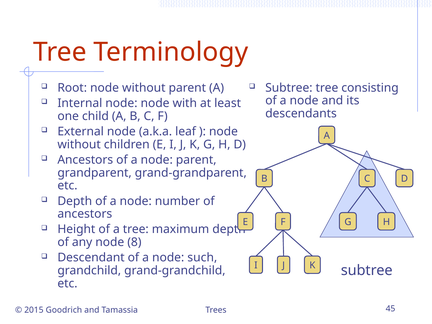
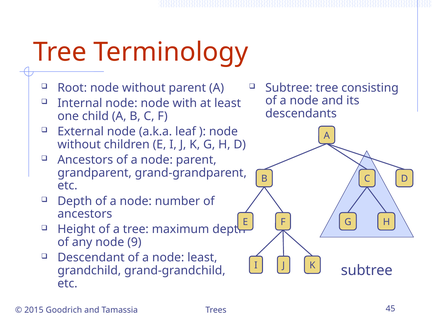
8: 8 -> 9 (134, 242)
node such: such -> least (202, 258)
